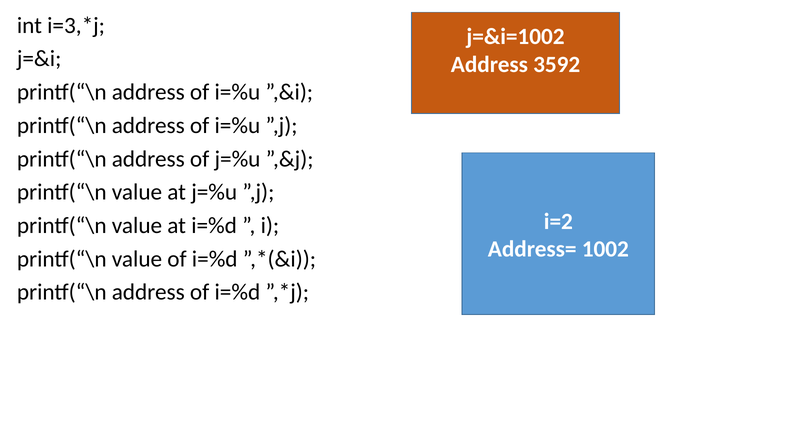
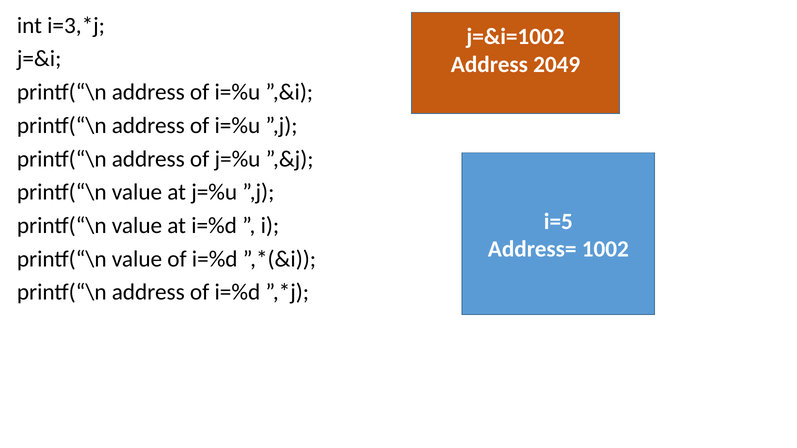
3592: 3592 -> 2049 (557, 65)
i=2: i=2 -> i=5 (558, 222)
